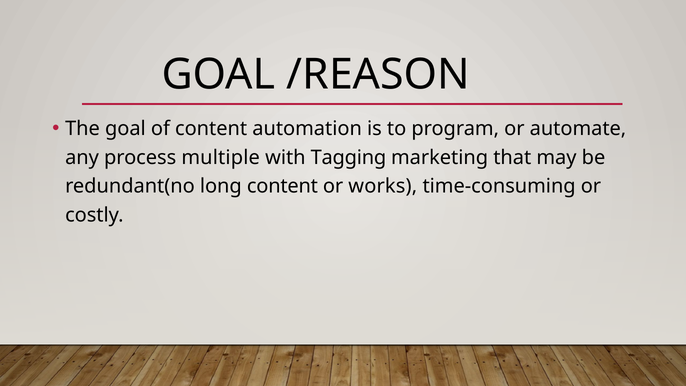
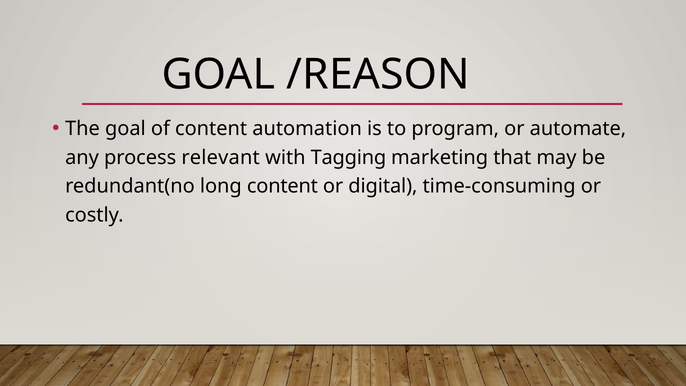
multiple: multiple -> relevant (221, 157)
works: works -> digital (383, 186)
